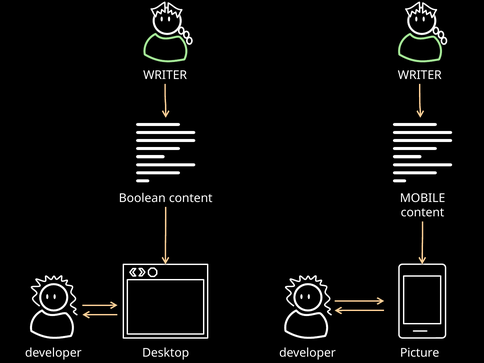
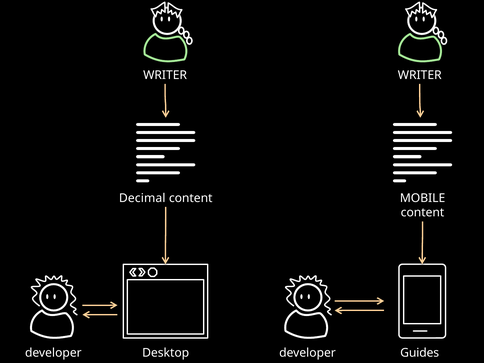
Boolean: Boolean -> Decimal (142, 198)
Picture: Picture -> Guides (420, 353)
